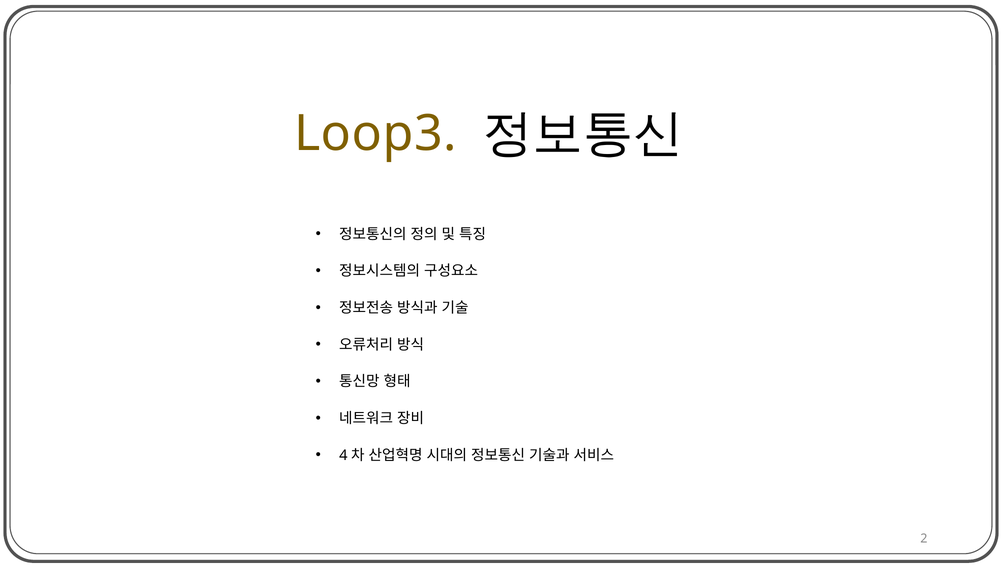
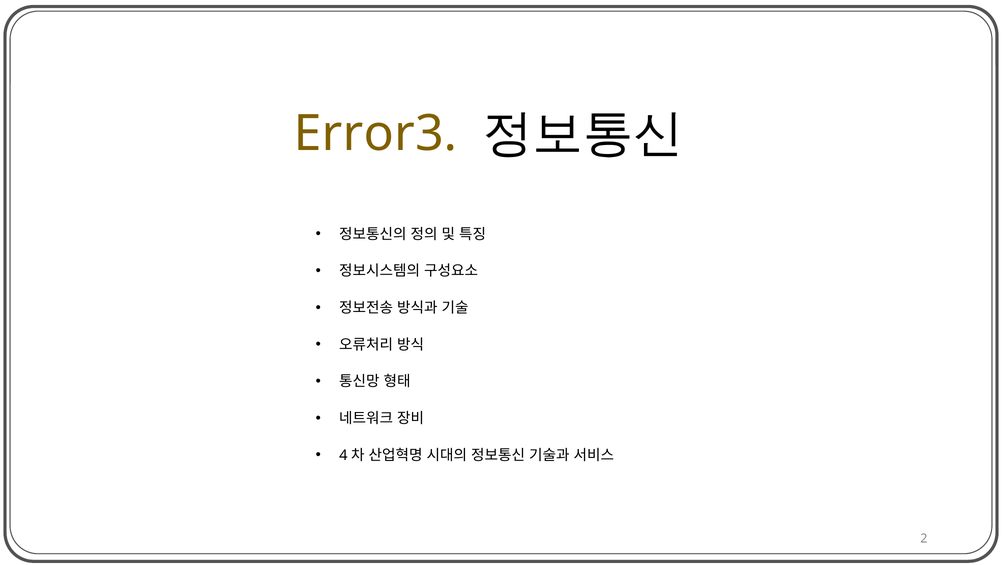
Loop3: Loop3 -> Error3 (376, 134)
